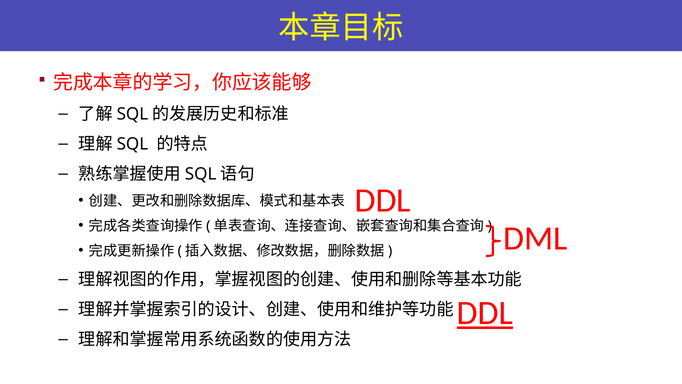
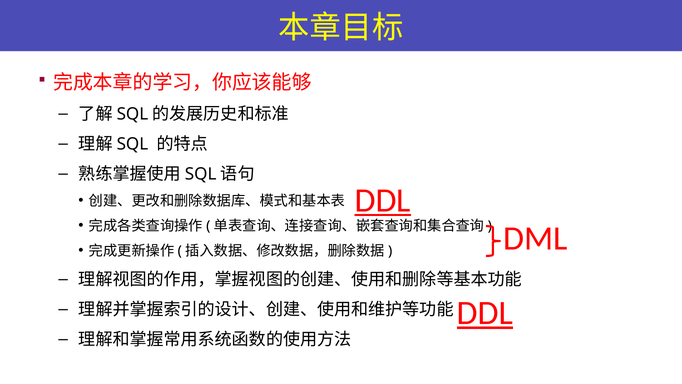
DDL underline: none -> present (383, 200)
